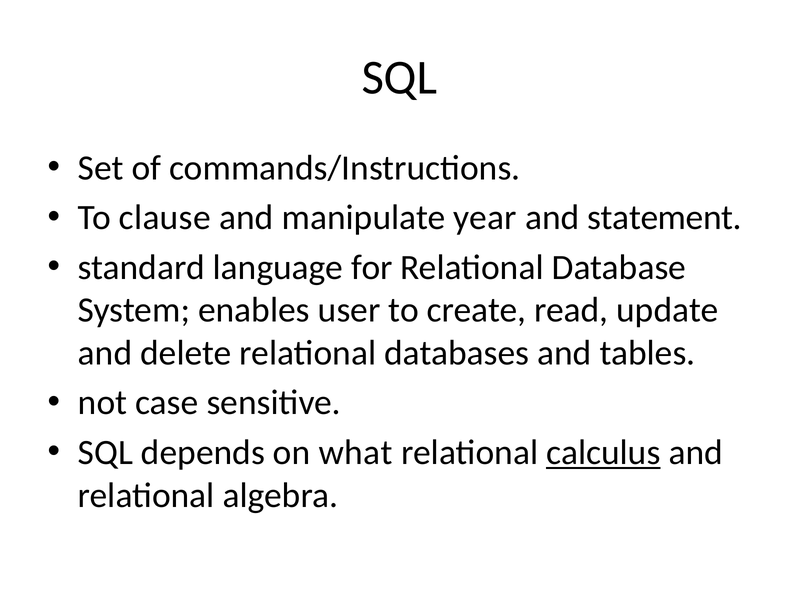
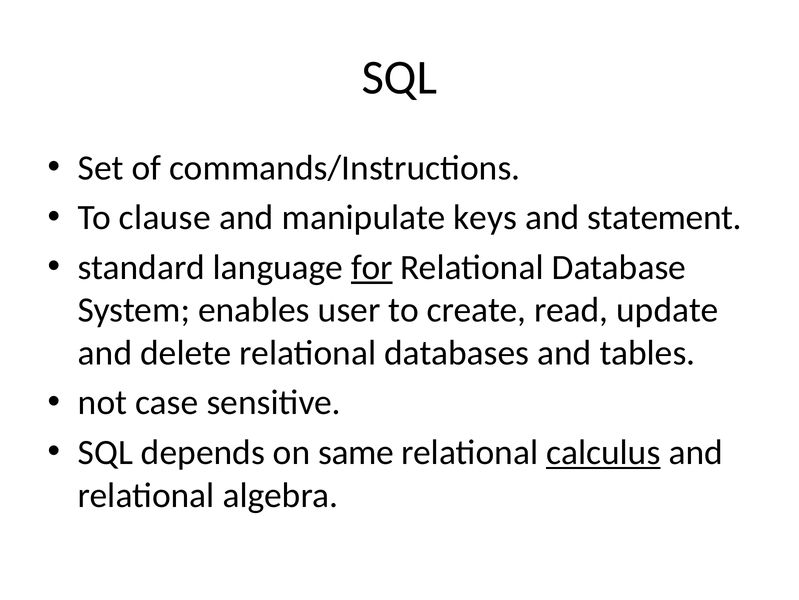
year: year -> keys (485, 217)
for underline: none -> present (372, 267)
what: what -> same (356, 452)
